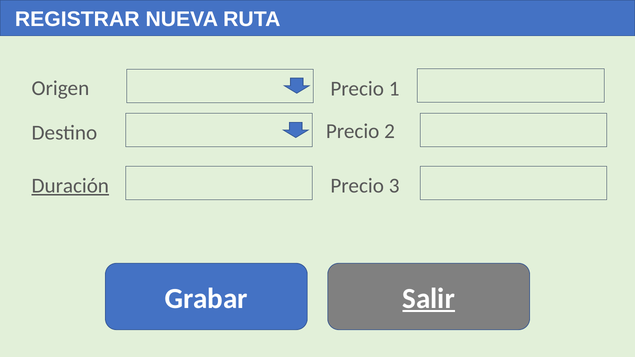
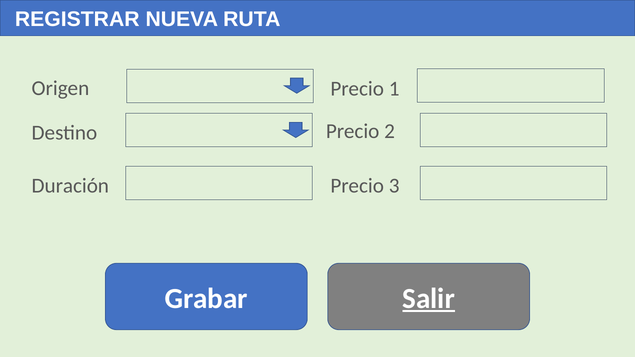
Duración underline: present -> none (70, 186)
